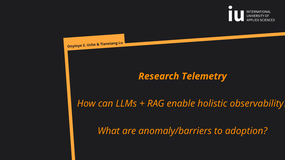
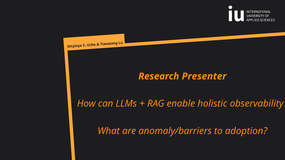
Telemetry: Telemetry -> Presenter (204, 76)
